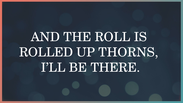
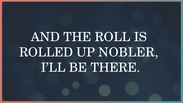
THORNS: THORNS -> NOBLER (128, 52)
